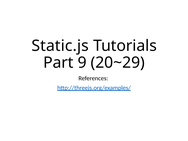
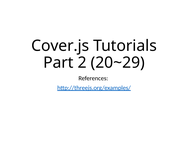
Static.js: Static.js -> Cover.js (60, 46)
9: 9 -> 2 (82, 63)
